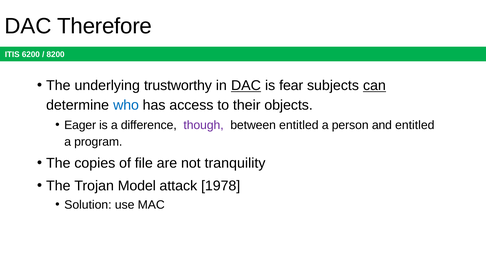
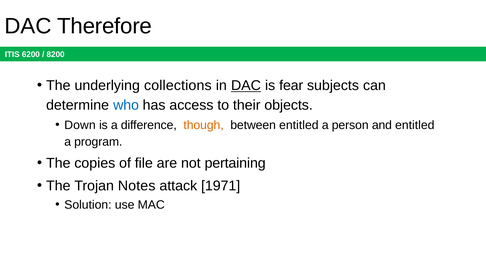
trustworthy: trustworthy -> collections (178, 86)
can underline: present -> none (374, 86)
Eager: Eager -> Down (80, 125)
though colour: purple -> orange (204, 125)
tranquility: tranquility -> pertaining (235, 163)
Model: Model -> Notes (137, 186)
1978: 1978 -> 1971 (221, 186)
